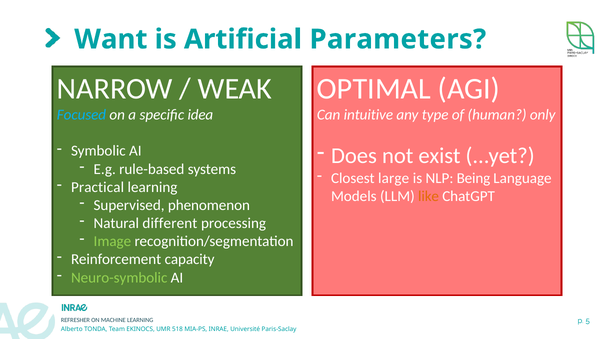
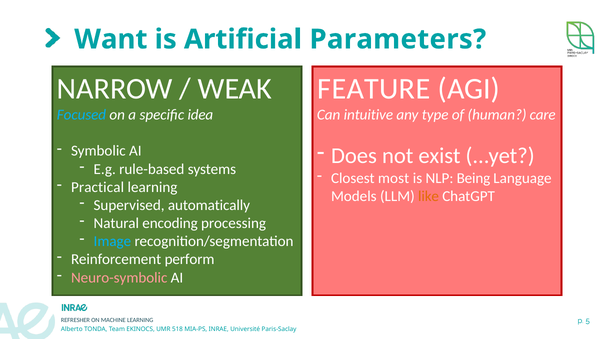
OPTIMAL: OPTIMAL -> FEATURE (374, 89)
only: only -> care (543, 115)
large: large -> most (394, 178)
phenomenon: phenomenon -> automatically (209, 205)
different: different -> encoding (170, 223)
Image colour: light green -> light blue (112, 242)
capacity: capacity -> perform (190, 260)
Neuro-symbolic colour: light green -> pink (119, 278)
